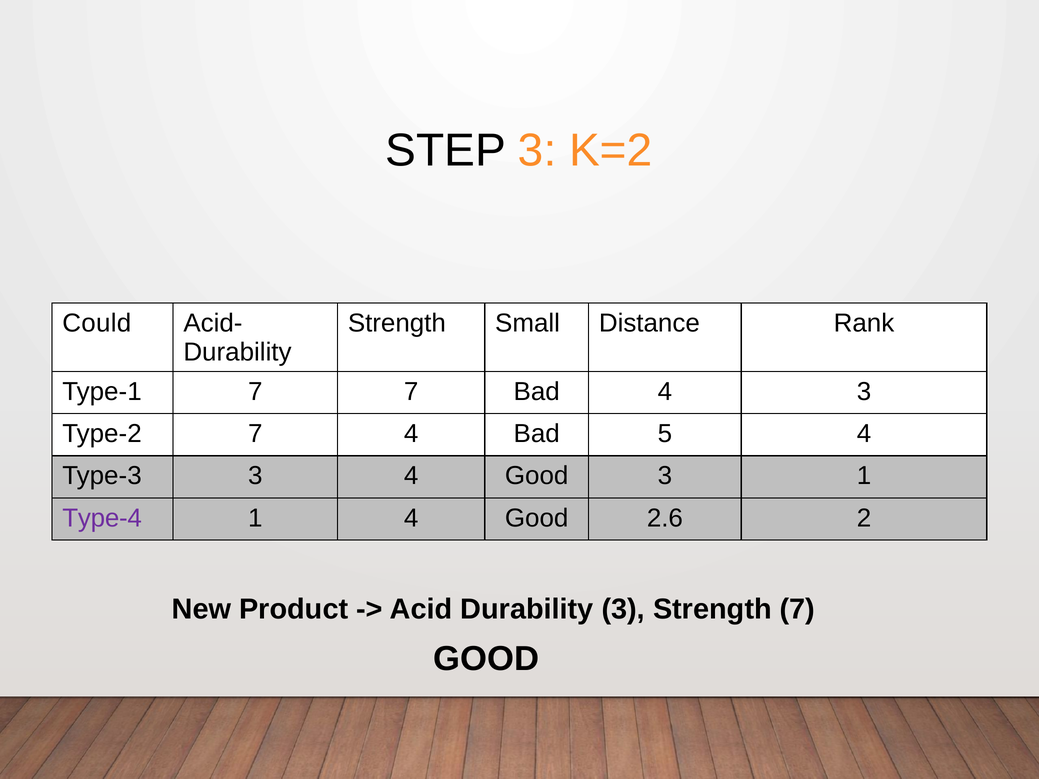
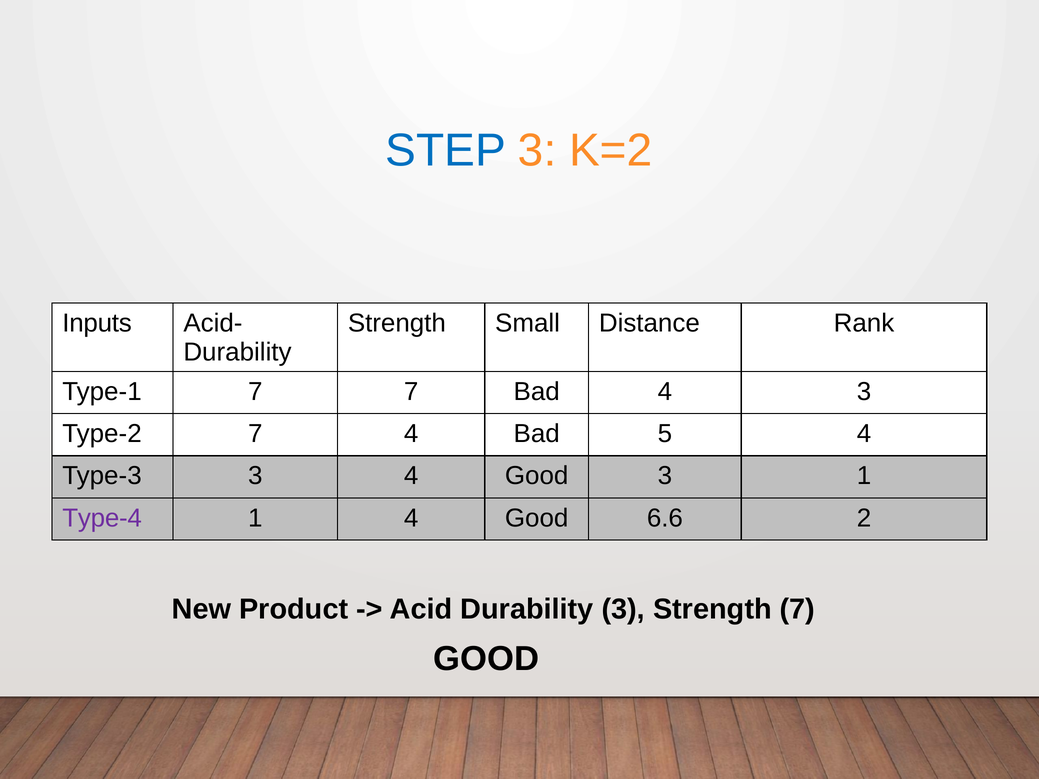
STEP colour: black -> blue (446, 151)
Could: Could -> Inputs (97, 323)
2.6: 2.6 -> 6.6 (665, 518)
